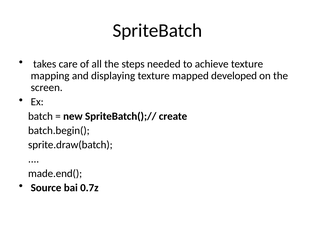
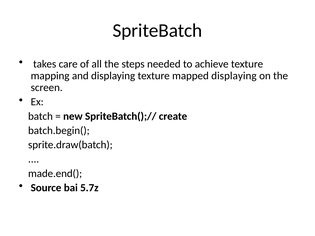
mapped developed: developed -> displaying (234, 76)
0.7z: 0.7z -> 5.7z (89, 188)
